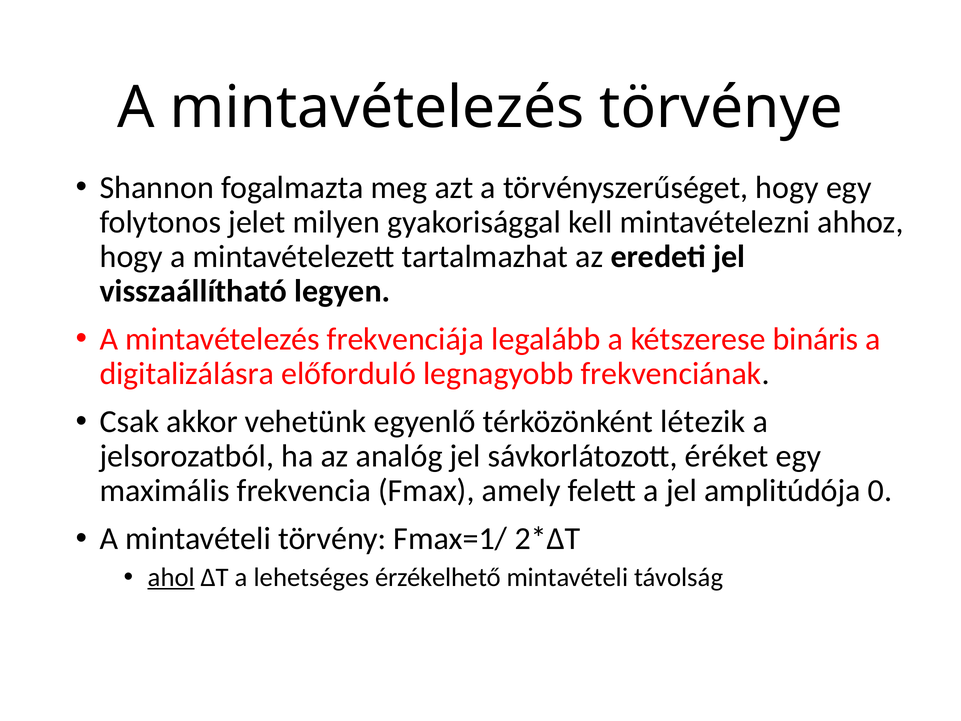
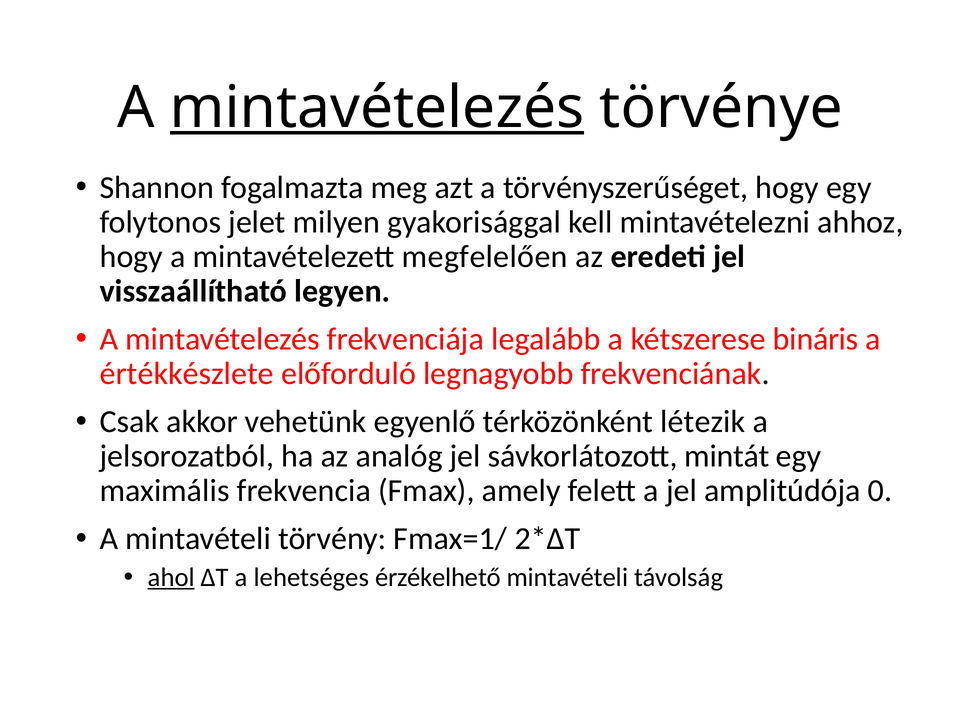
mintavételezés underline: none -> present (377, 108)
tartalmazhat: tartalmazhat -> megfelelően (485, 257)
digitalizálásra: digitalizálásra -> értékkészlete (187, 374)
éréket: éréket -> mintát (727, 456)
